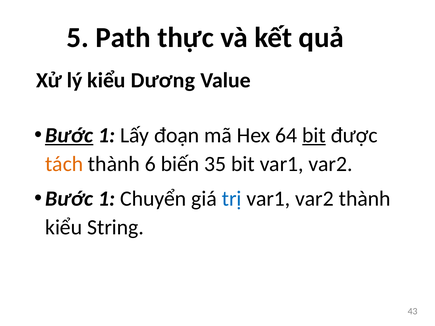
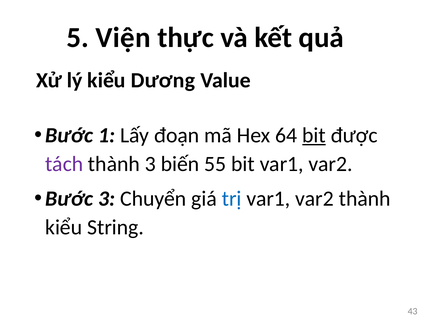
Path: Path -> Viện (123, 38)
Bước underline: present -> none (69, 135)
tách colour: orange -> purple (64, 164)
thành 6: 6 -> 3 (150, 164)
35: 35 -> 55 (215, 164)
1: 1 -> 3 (107, 199)
